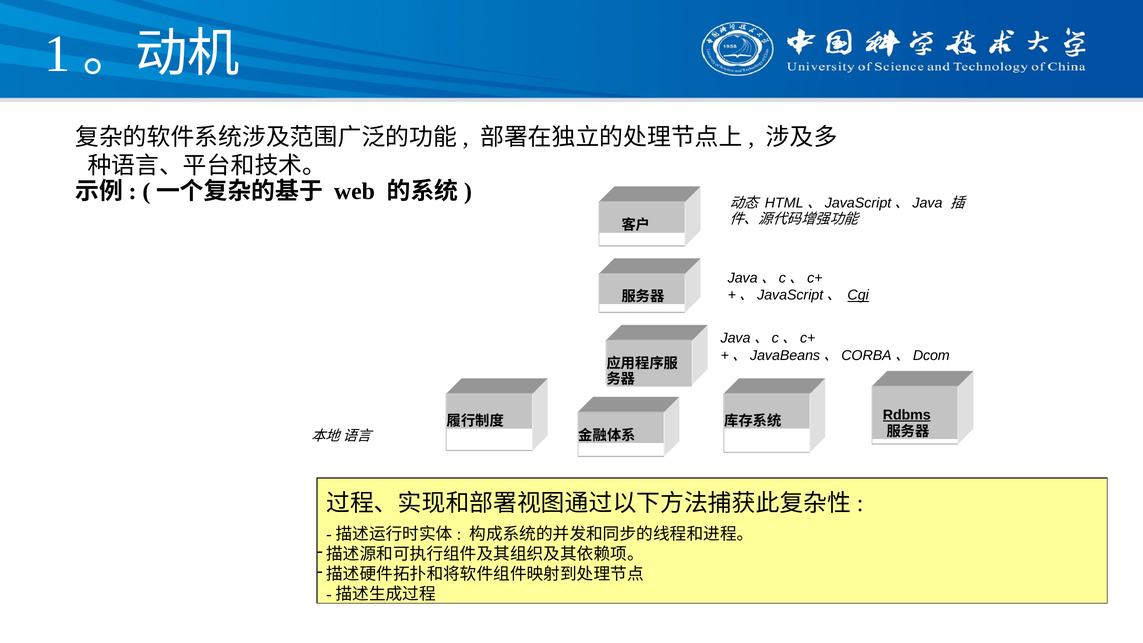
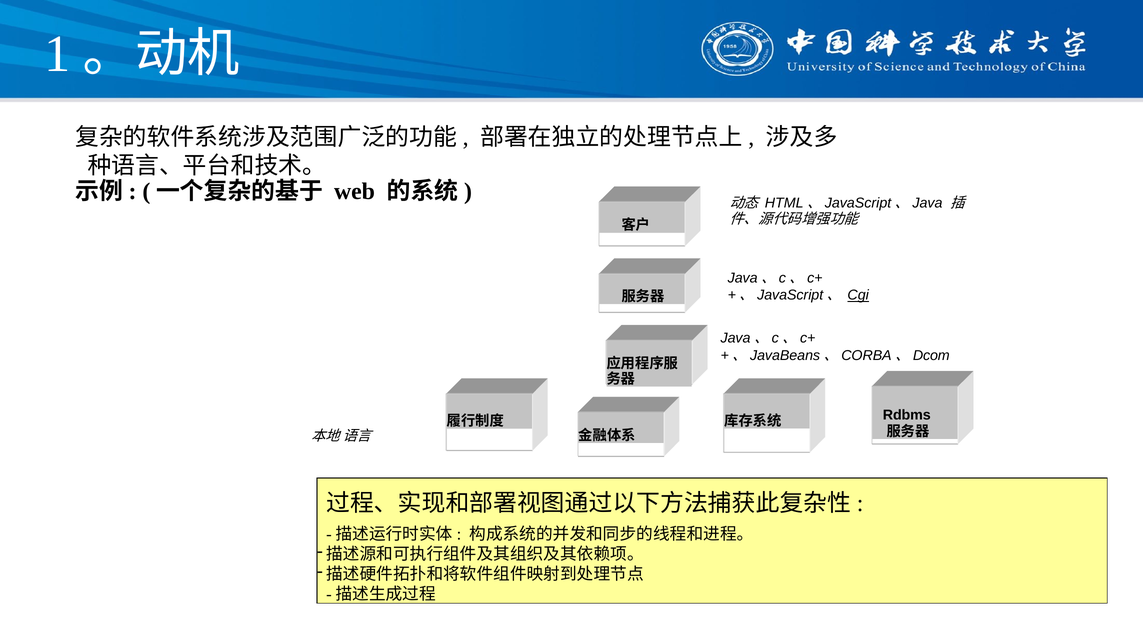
Rdbms underline: present -> none (907, 415)
